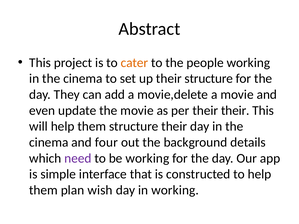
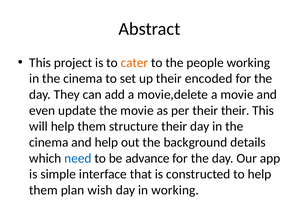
their structure: structure -> encoded (209, 79)
and four: four -> help (106, 142)
need colour: purple -> blue (78, 158)
be working: working -> advance (147, 158)
